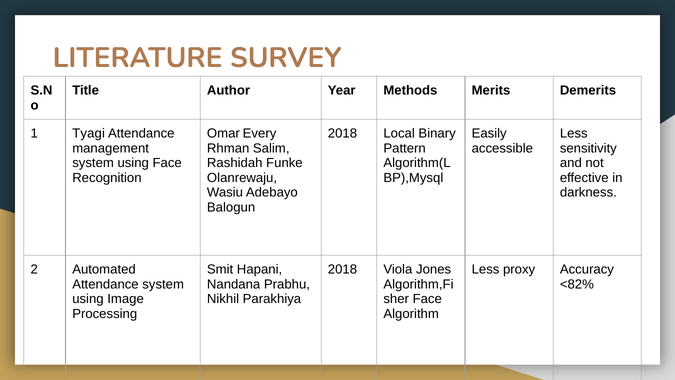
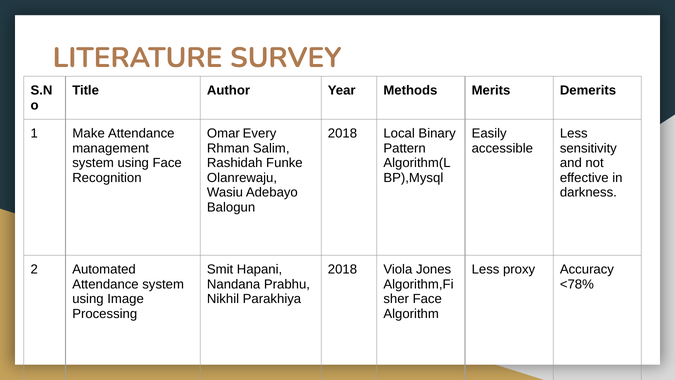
Tyagi: Tyagi -> Make (89, 133)
<82%: <82% -> <78% (577, 284)
